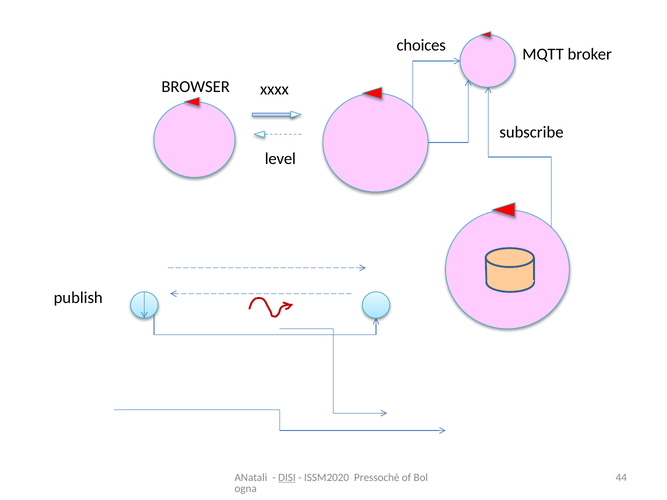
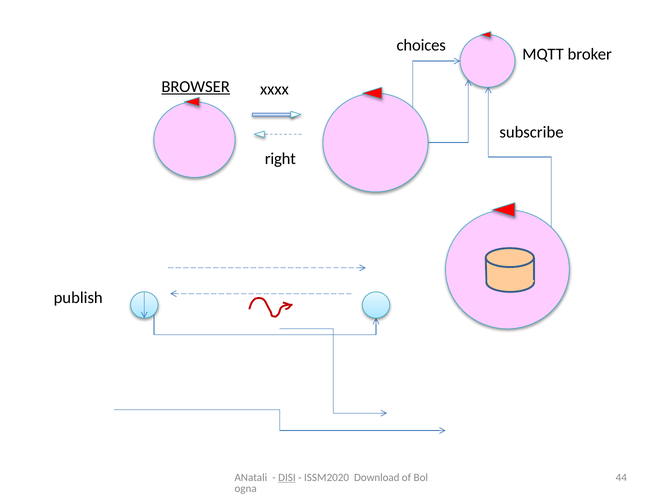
BROWSER underline: none -> present (196, 87)
level: level -> right (280, 159)
Pressochè: Pressochè -> Download (377, 478)
